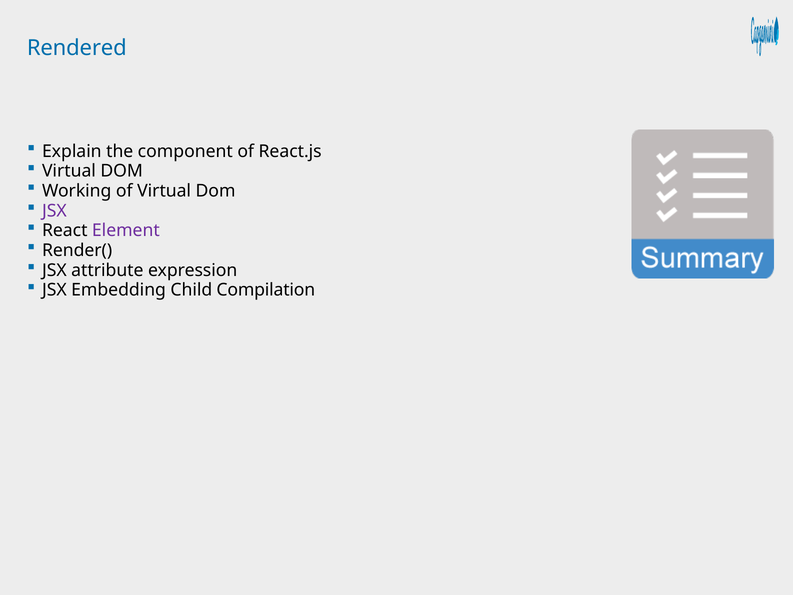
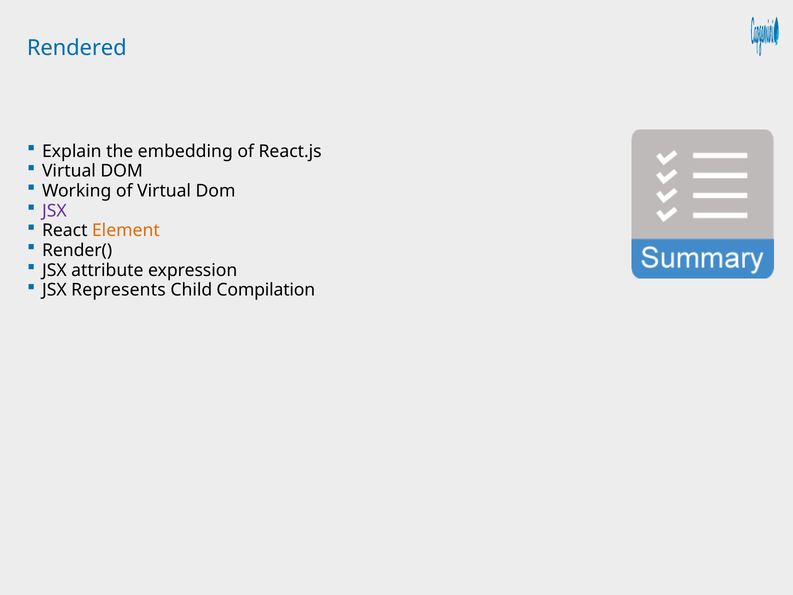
component: component -> embedding (185, 151)
Element colour: purple -> orange (126, 230)
Embedding: Embedding -> Represents (118, 290)
